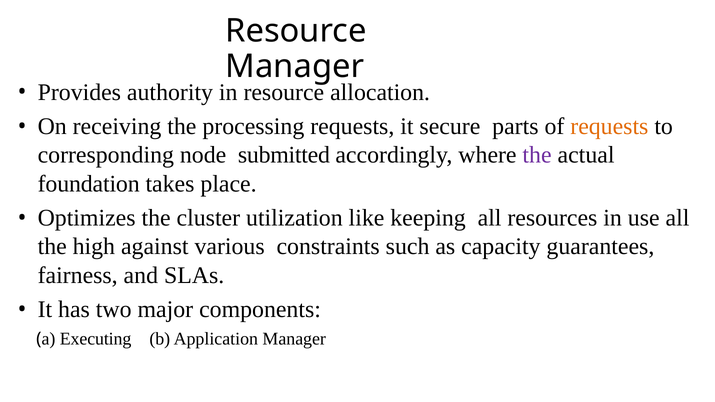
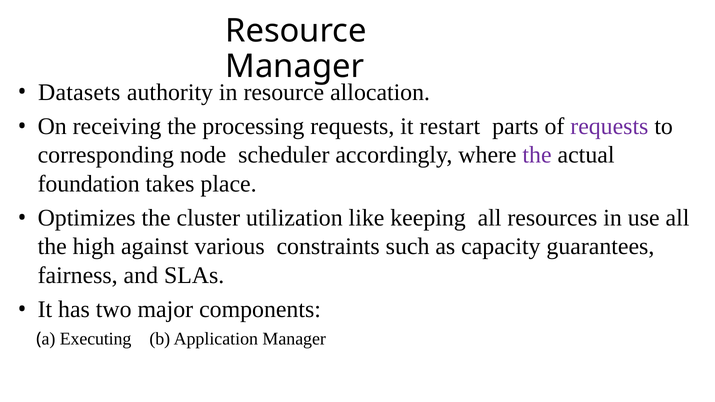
Provides: Provides -> Datasets (79, 92)
secure: secure -> restart (450, 127)
requests colour: orange -> purple (609, 127)
submitted: submitted -> scheduler (284, 155)
